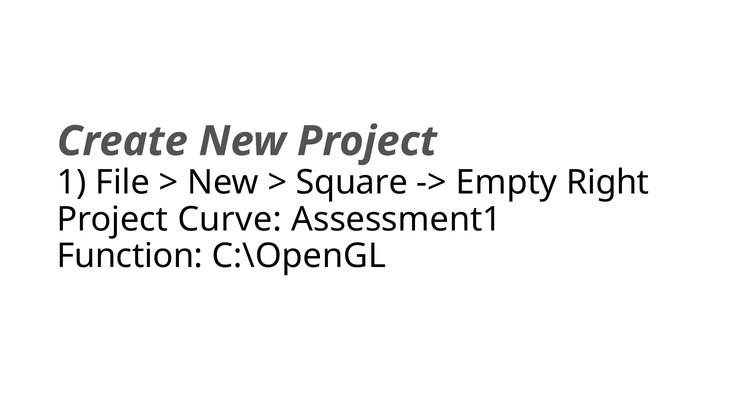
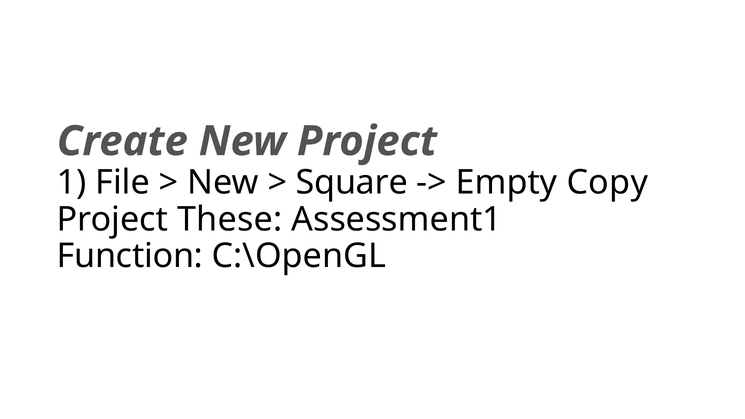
Right: Right -> Copy (607, 182)
Curve: Curve -> These (230, 219)
